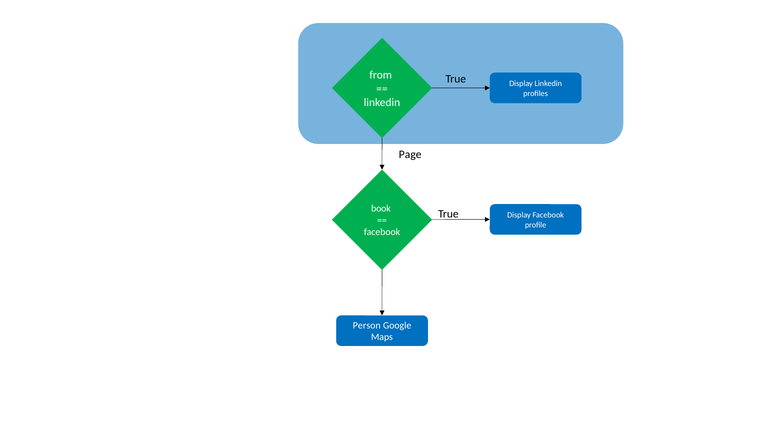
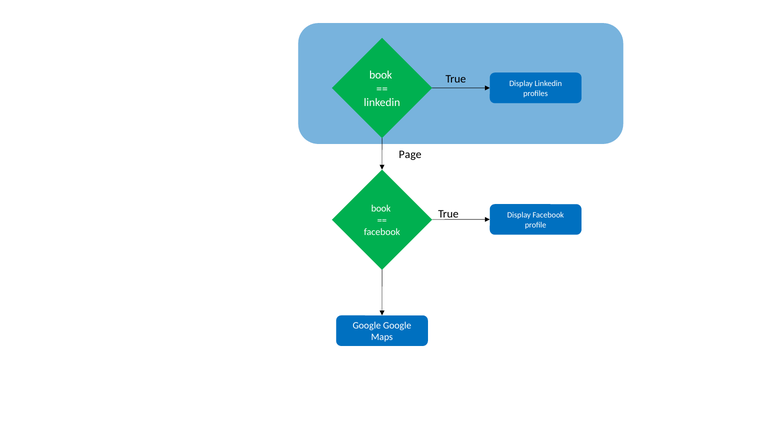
from: from -> book (381, 75)
Person: Person -> Google (367, 325)
